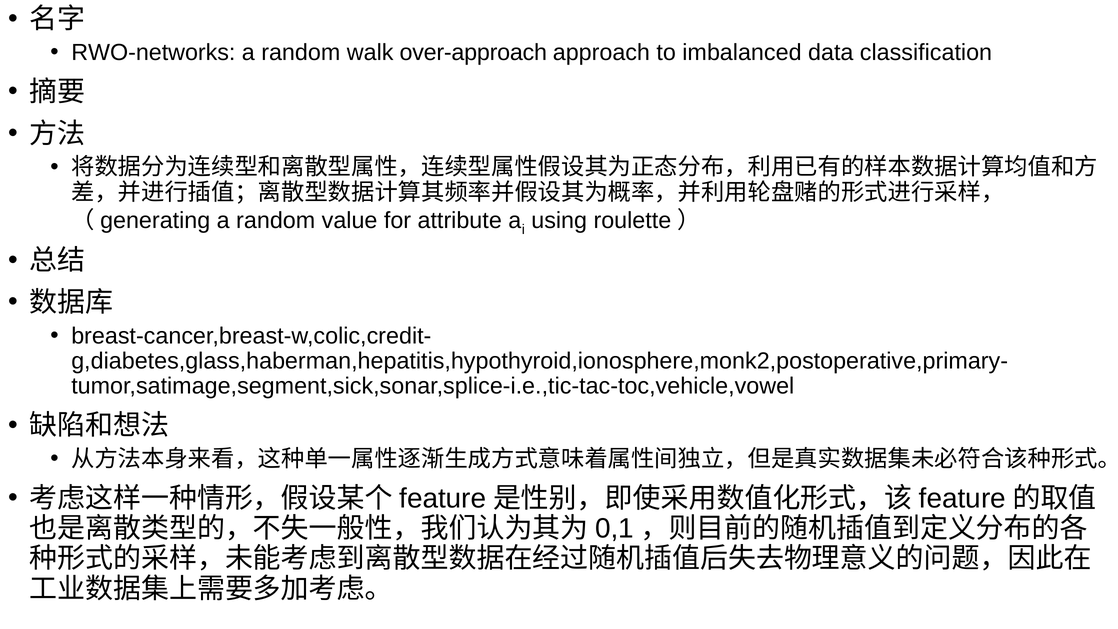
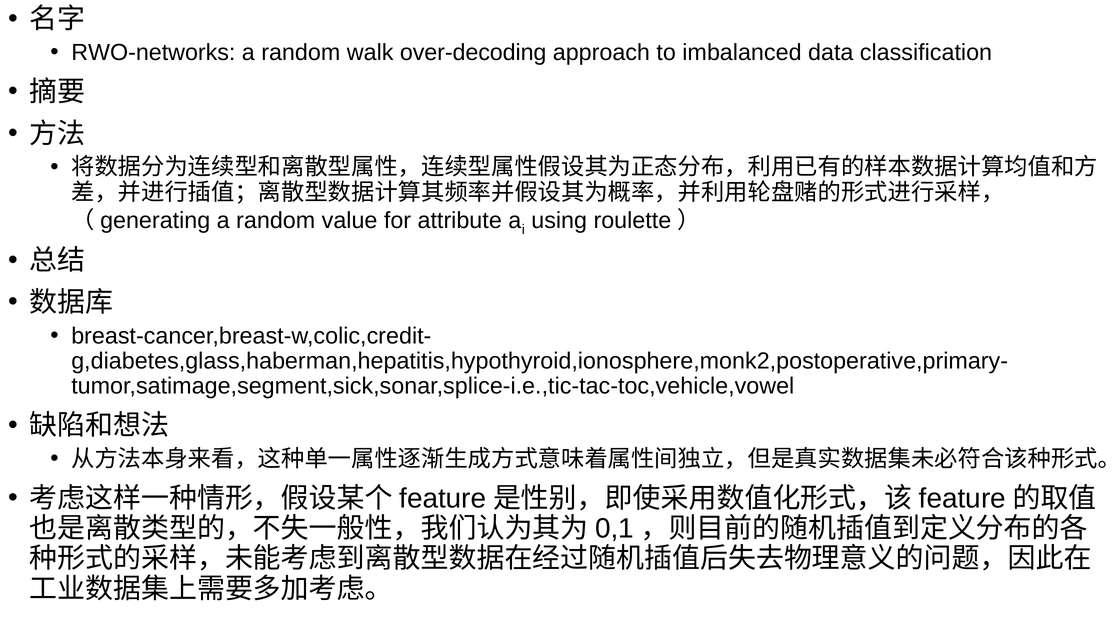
over-approach: over-approach -> over-decoding (473, 53)
